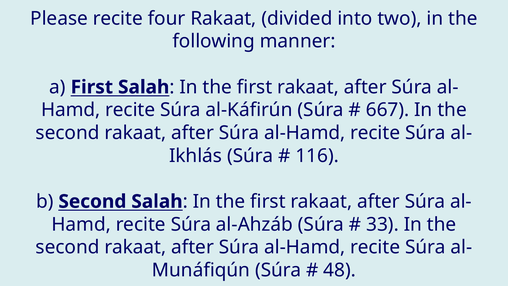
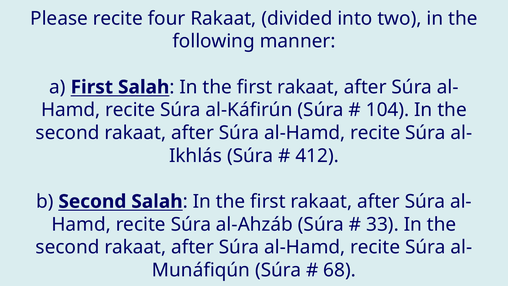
667: 667 -> 104 (388, 110)
116: 116 -> 412 (317, 156)
48: 48 -> 68 (340, 270)
